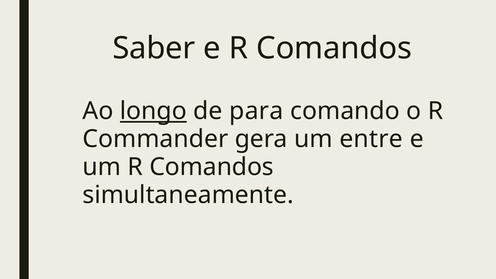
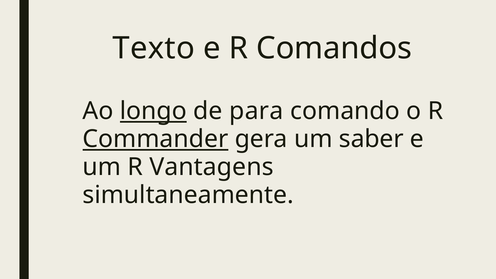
Saber: Saber -> Texto (154, 48)
Commander underline: none -> present (155, 139)
entre: entre -> saber (371, 139)
um R Comandos: Comandos -> Vantagens (212, 167)
